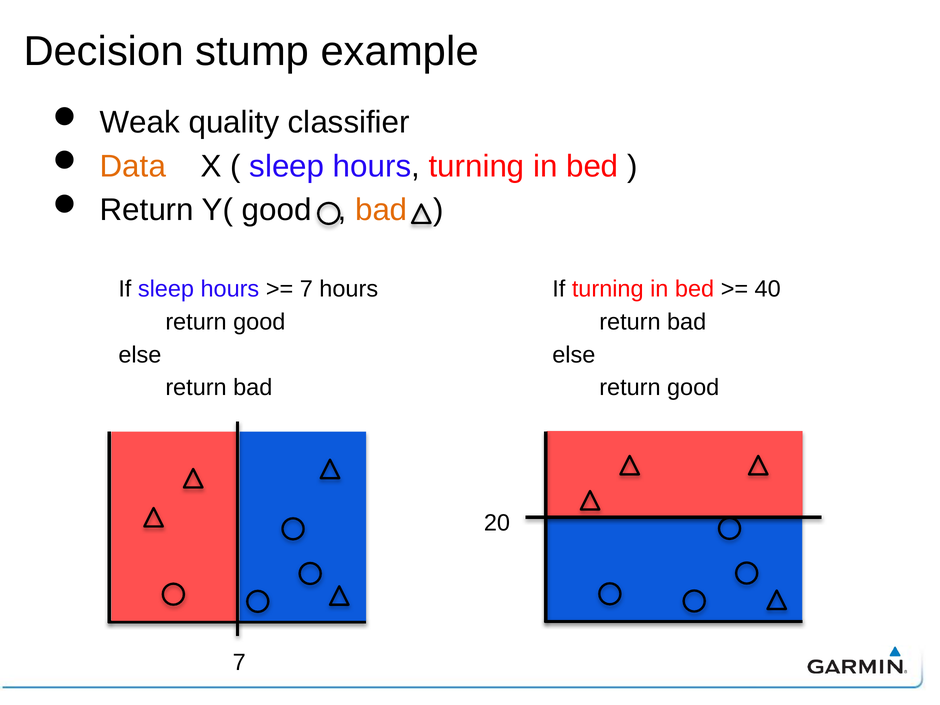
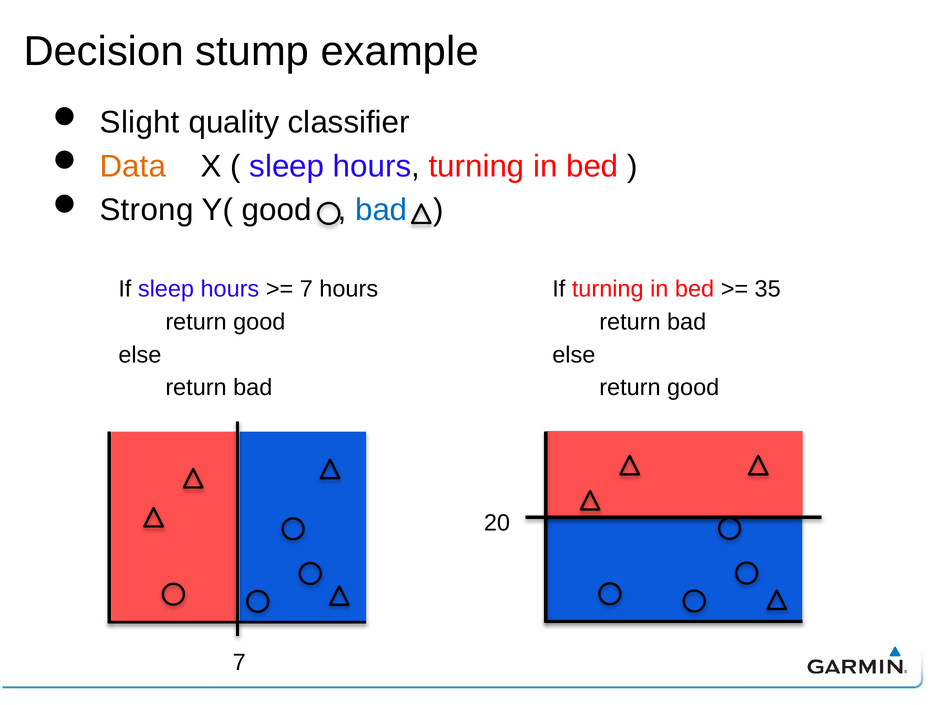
Weak: Weak -> Slight (140, 122)
Return: Return -> Strong (147, 210)
bad colour: orange -> blue (381, 210)
40: 40 -> 35 (768, 289)
